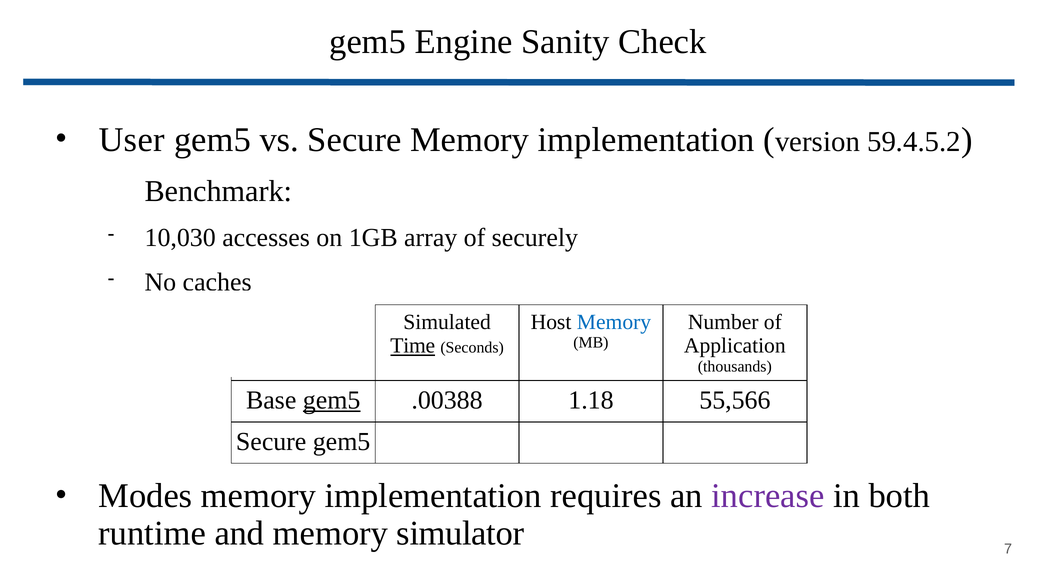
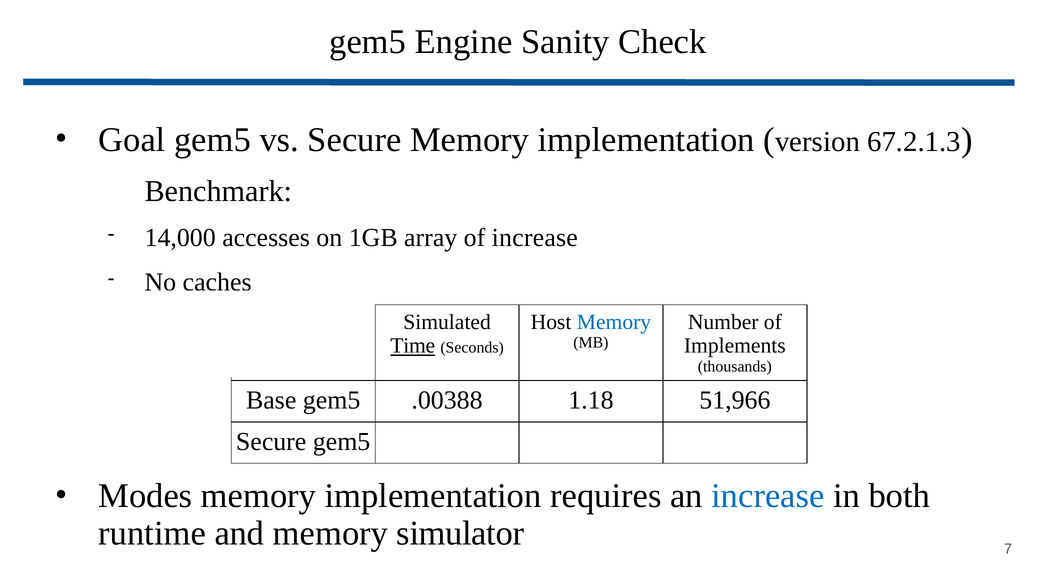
User: User -> Goal (132, 139)
59.4.5.2: 59.4.5.2 -> 67.2.1.3 (914, 141)
10,030: 10,030 -> 14,000 (180, 238)
of securely: securely -> increase (535, 238)
Application: Application -> Implements (735, 345)
gem5 underline: present -> none (332, 400)
55,566: 55,566 -> 51,966 (735, 400)
increase colour: purple -> blue (768, 495)
